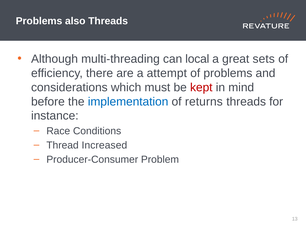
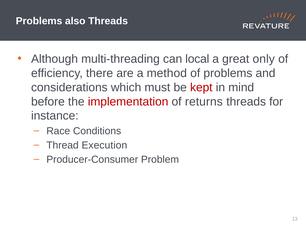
sets: sets -> only (264, 59)
attempt: attempt -> method (167, 73)
implementation colour: blue -> red (128, 102)
Increased: Increased -> Execution (104, 146)
